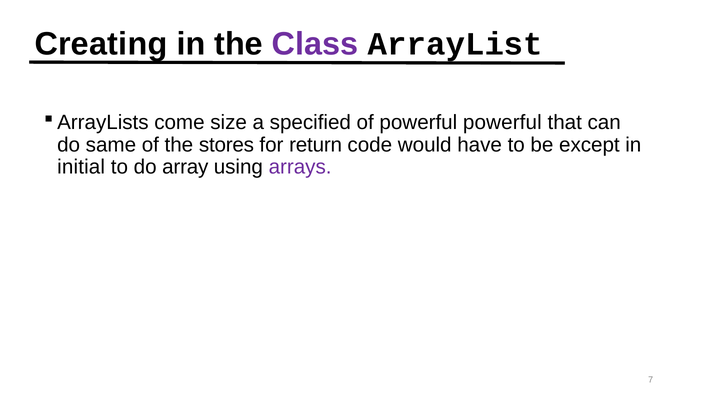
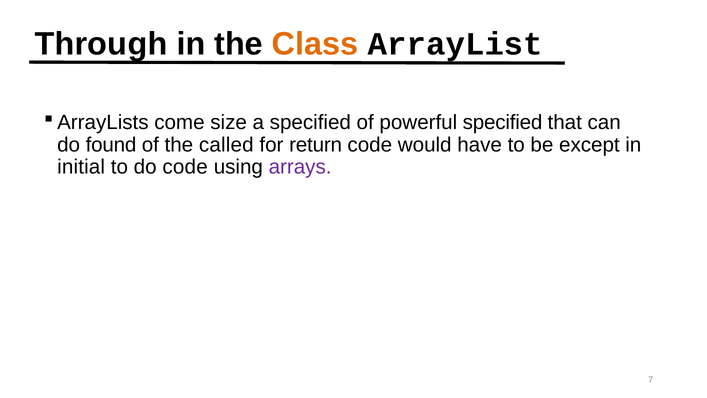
Creating: Creating -> Through (101, 44)
Class colour: purple -> orange (315, 44)
powerful powerful: powerful -> specified (503, 122)
same: same -> found (111, 145)
stores: stores -> called (226, 145)
do array: array -> code (185, 167)
